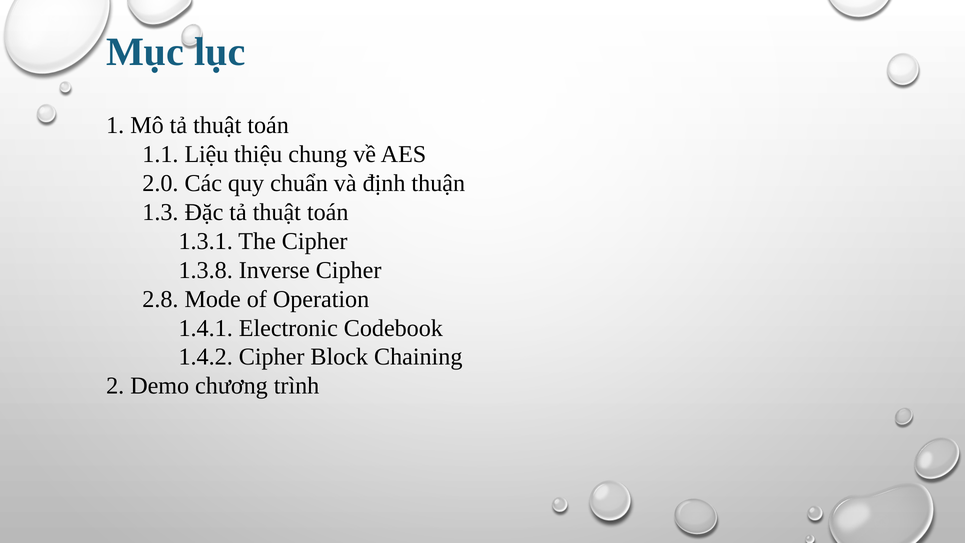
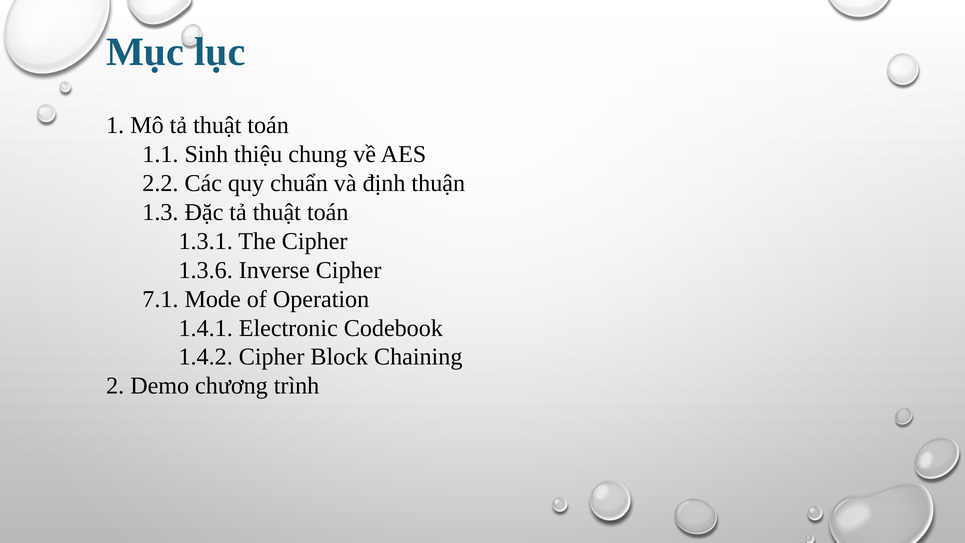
Liệu: Liệu -> Sinh (206, 154)
2.0: 2.0 -> 2.2 (160, 183)
1.3.8: 1.3.8 -> 1.3.6 (206, 270)
2.8: 2.8 -> 7.1 (160, 299)
